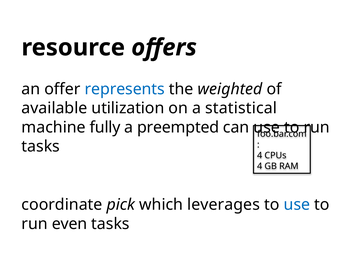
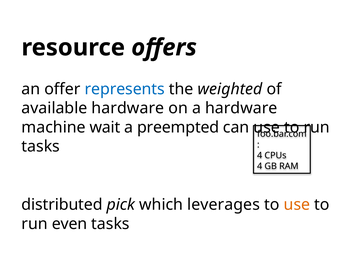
available utilization: utilization -> hardware (128, 108)
a statistical: statistical -> hardware (241, 108)
fully: fully -> wait (105, 127)
coordinate: coordinate -> distributed (62, 204)
use colour: blue -> orange (297, 204)
